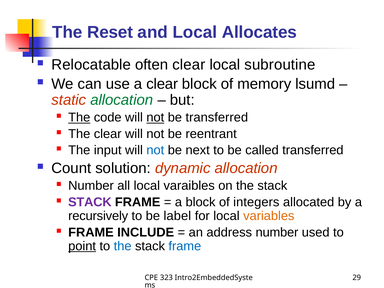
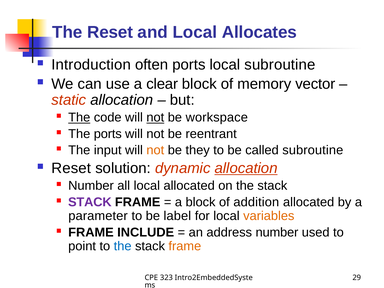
Relocatable: Relocatable -> Introduction (91, 65)
often clear: clear -> ports (189, 65)
lsumd: lsumd -> vector (315, 84)
allocation colour: green -> black (122, 100)
be transferred: transferred -> workspace (217, 118)
The clear: clear -> ports (108, 134)
not colour: blue -> orange (155, 150)
next: next -> they (198, 150)
called transferred: transferred -> subroutine (313, 150)
Count: Count -> Reset (71, 168)
allocation underline: none -> present (246, 168)
local varaibles: varaibles -> allocated (189, 186)
integers: integers -> addition (256, 202)
recursively: recursively -> parameter (98, 216)
point underline: present -> none (82, 246)
frame colour: blue -> orange (185, 246)
